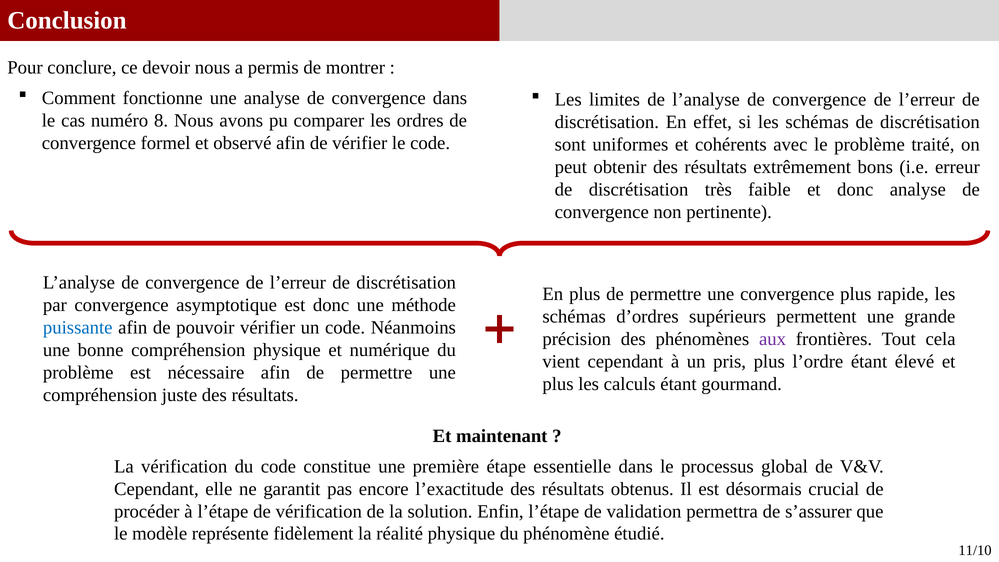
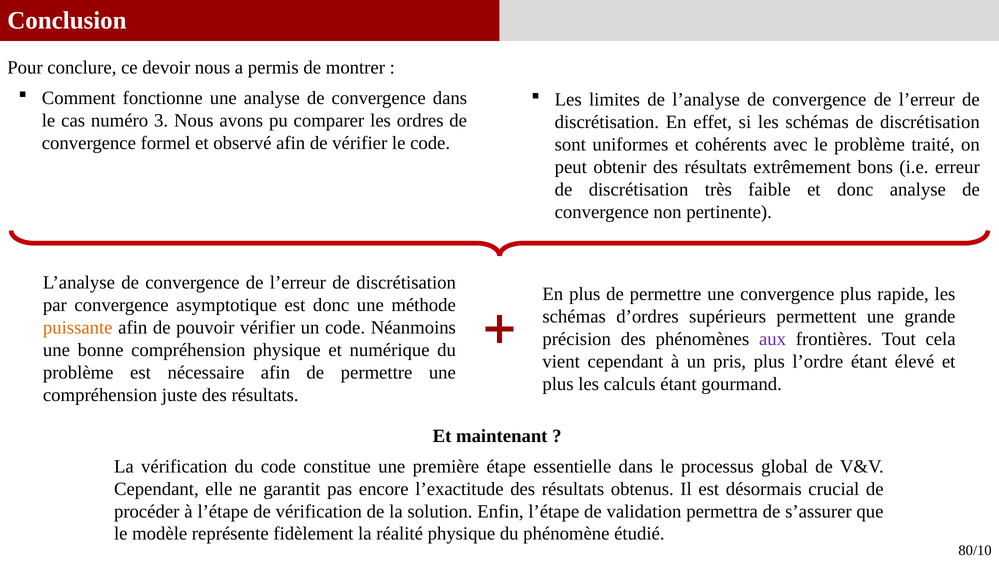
8: 8 -> 3 (161, 120)
puissante colour: blue -> orange (78, 328)
11/10: 11/10 -> 80/10 (975, 550)
